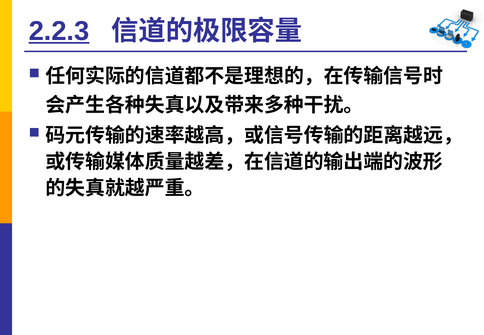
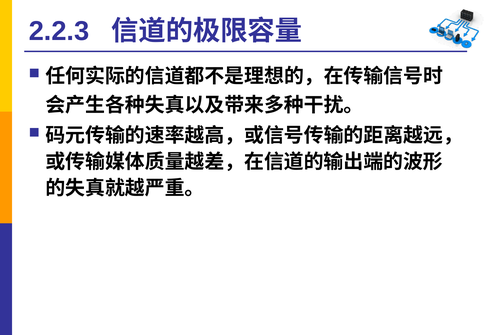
2.2.3 underline: present -> none (59, 31)
